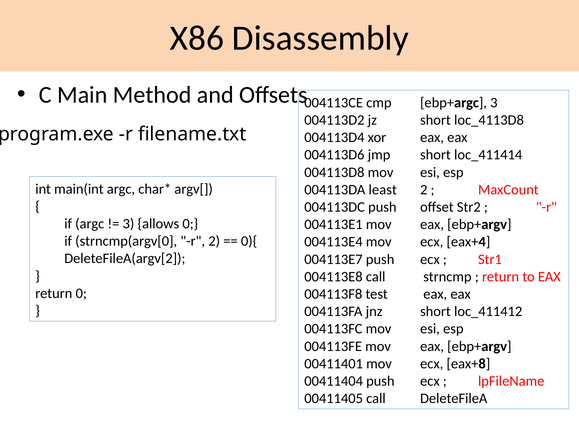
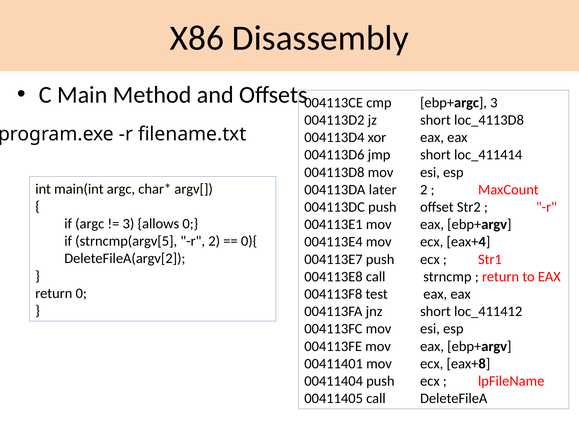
least: least -> later (383, 189)
strncmp(argv[0: strncmp(argv[0 -> strncmp(argv[5 (126, 241)
